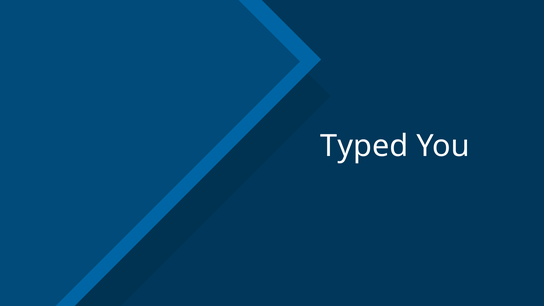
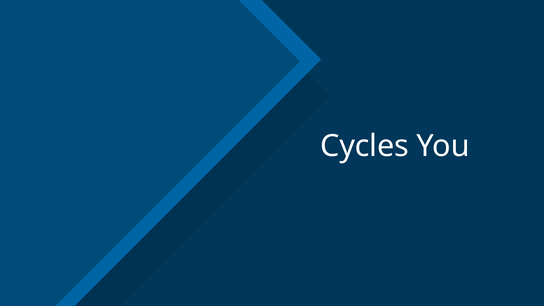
Typed: Typed -> Cycles (364, 146)
